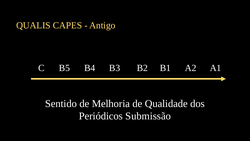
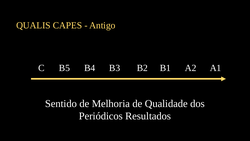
Submissão: Submissão -> Resultados (148, 116)
